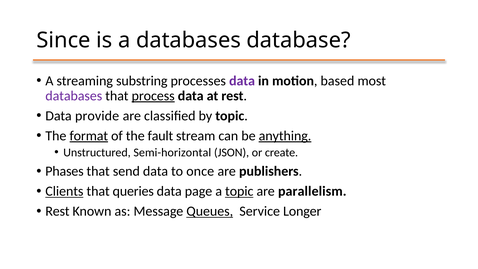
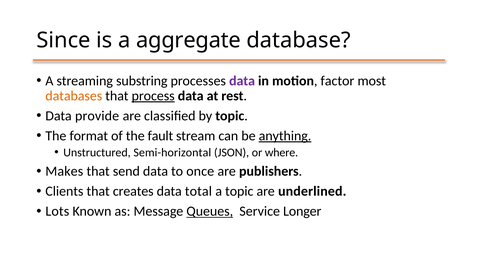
a databases: databases -> aggregate (189, 40)
based: based -> factor (337, 81)
databases colour: purple -> orange (74, 96)
format underline: present -> none (89, 136)
create: create -> where (281, 152)
Phases: Phases -> Makes (64, 171)
Clients underline: present -> none (64, 191)
queries: queries -> creates (133, 191)
page: page -> total (198, 191)
topic underline: present -> none (239, 191)
parallelism: parallelism -> underlined (312, 191)
Rest: Rest -> Lots (57, 211)
